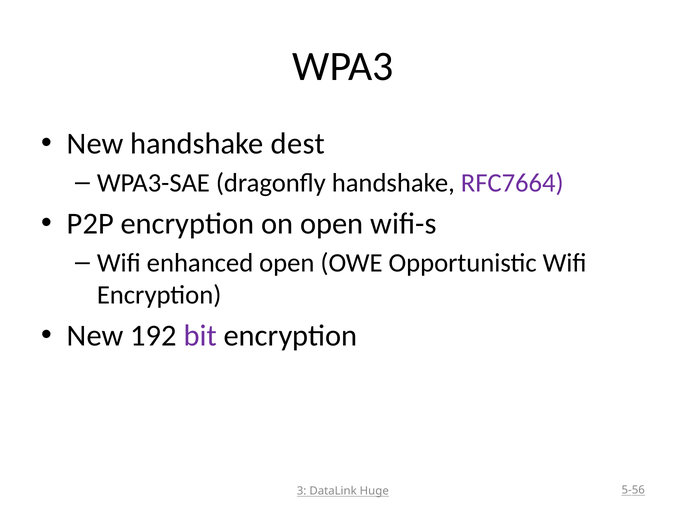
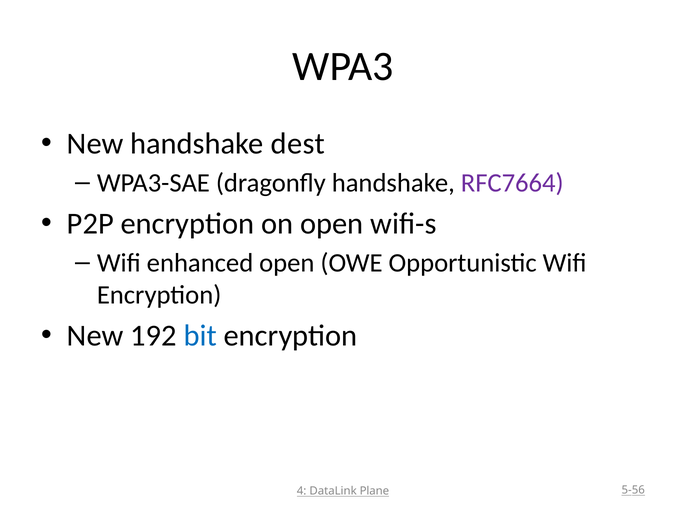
bit colour: purple -> blue (200, 336)
3: 3 -> 4 (302, 491)
Huge: Huge -> Plane (374, 491)
